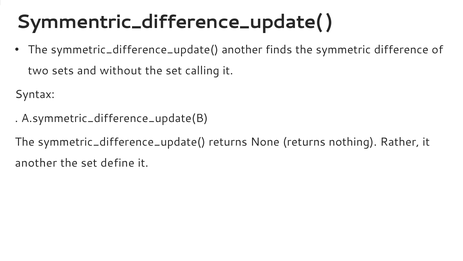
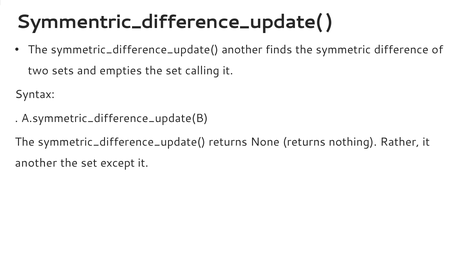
without: without -> empties (121, 71)
define: define -> except (118, 163)
